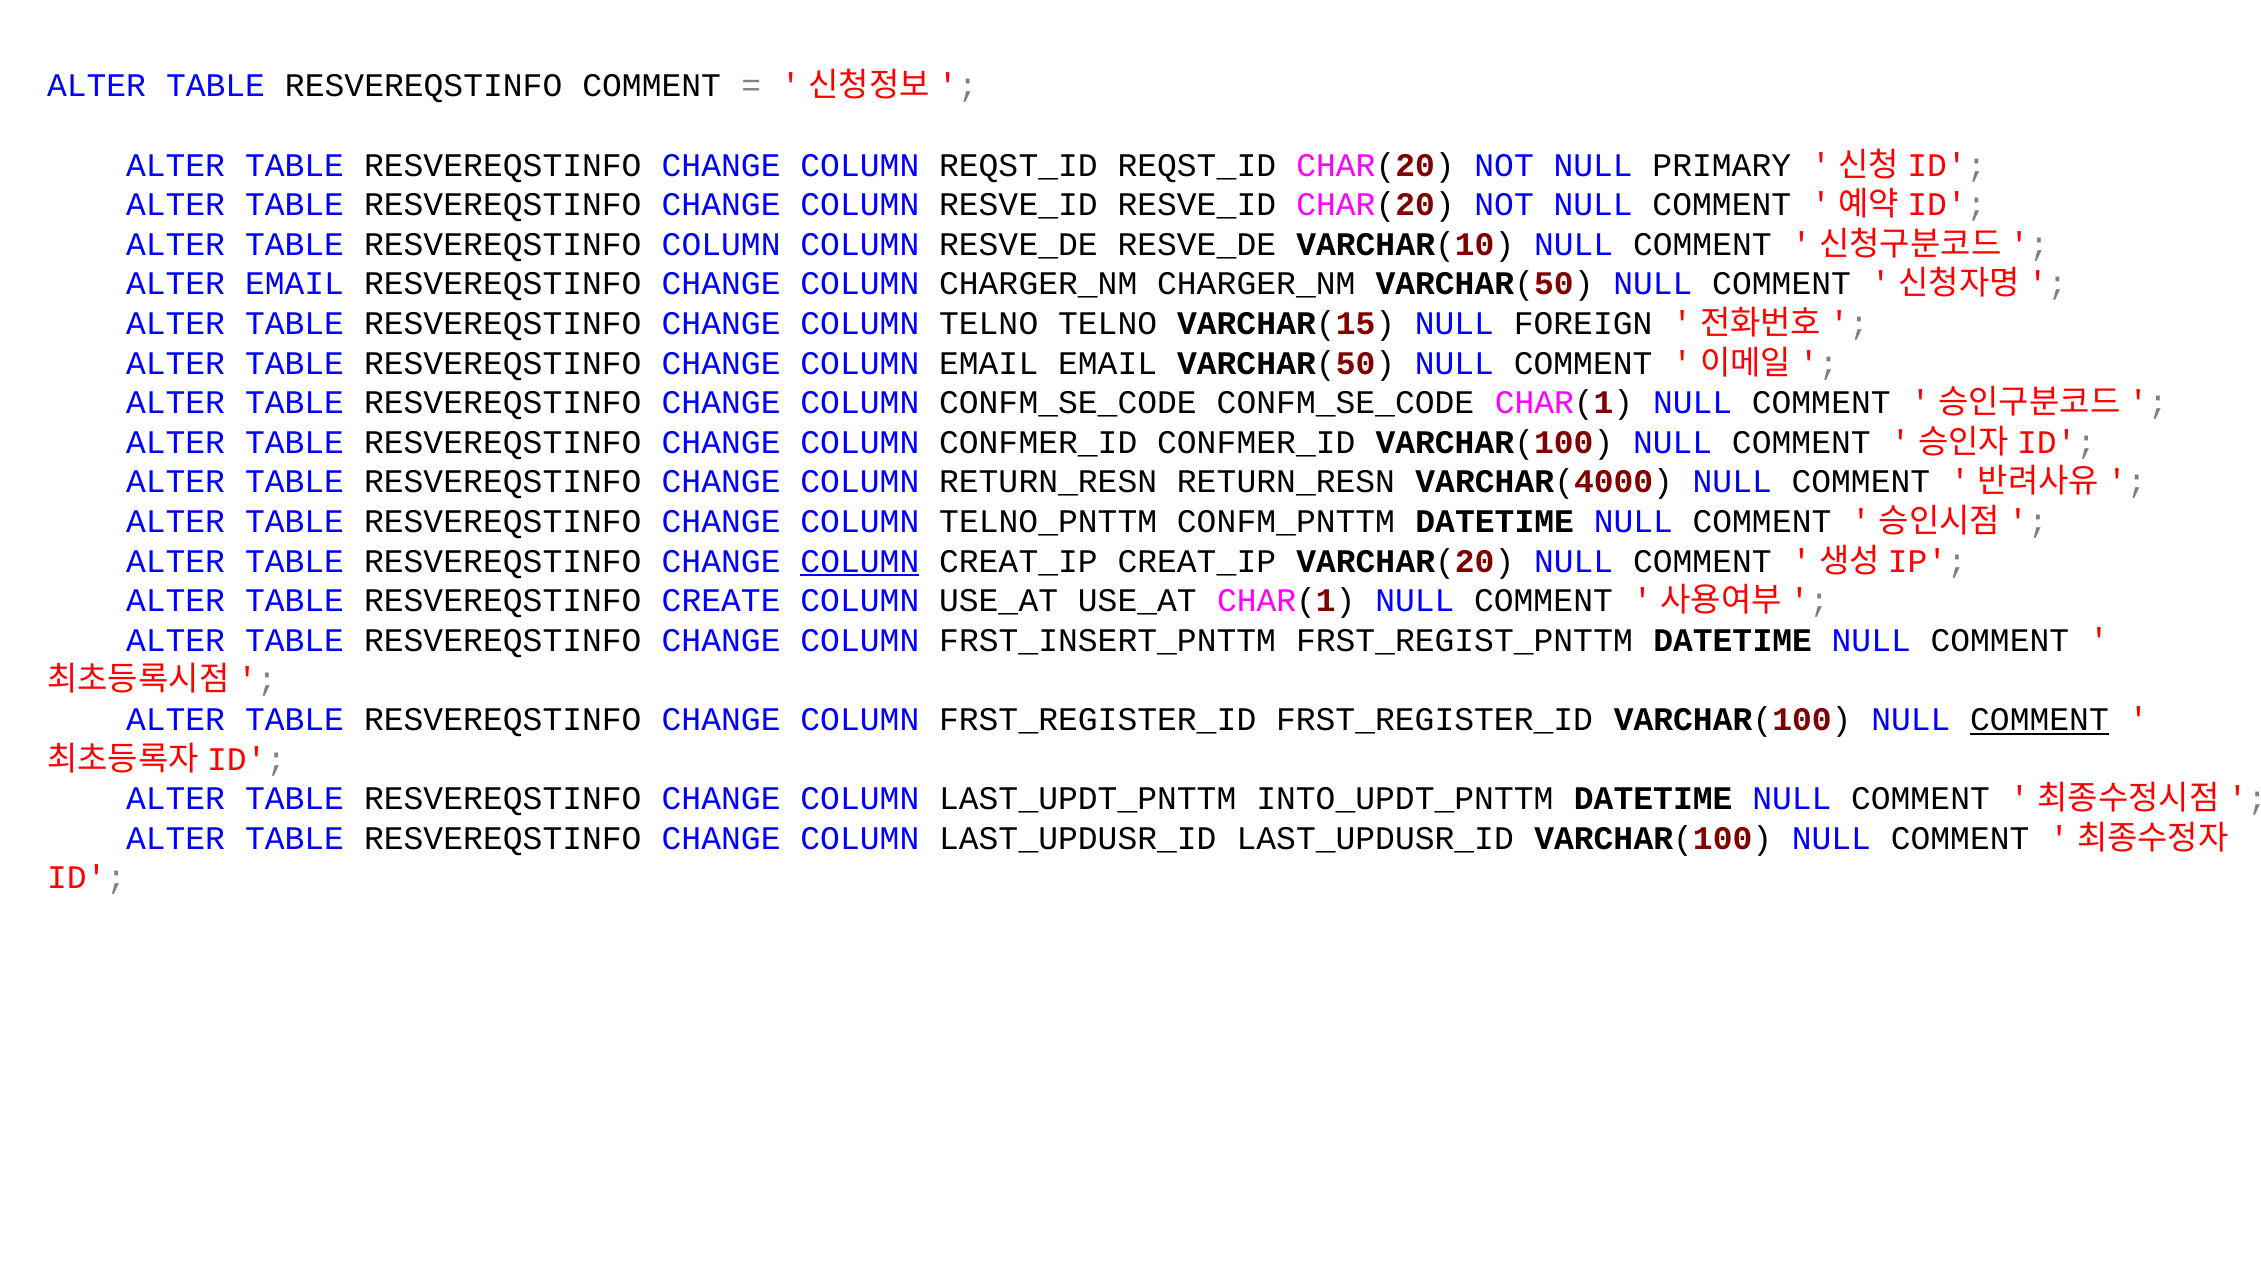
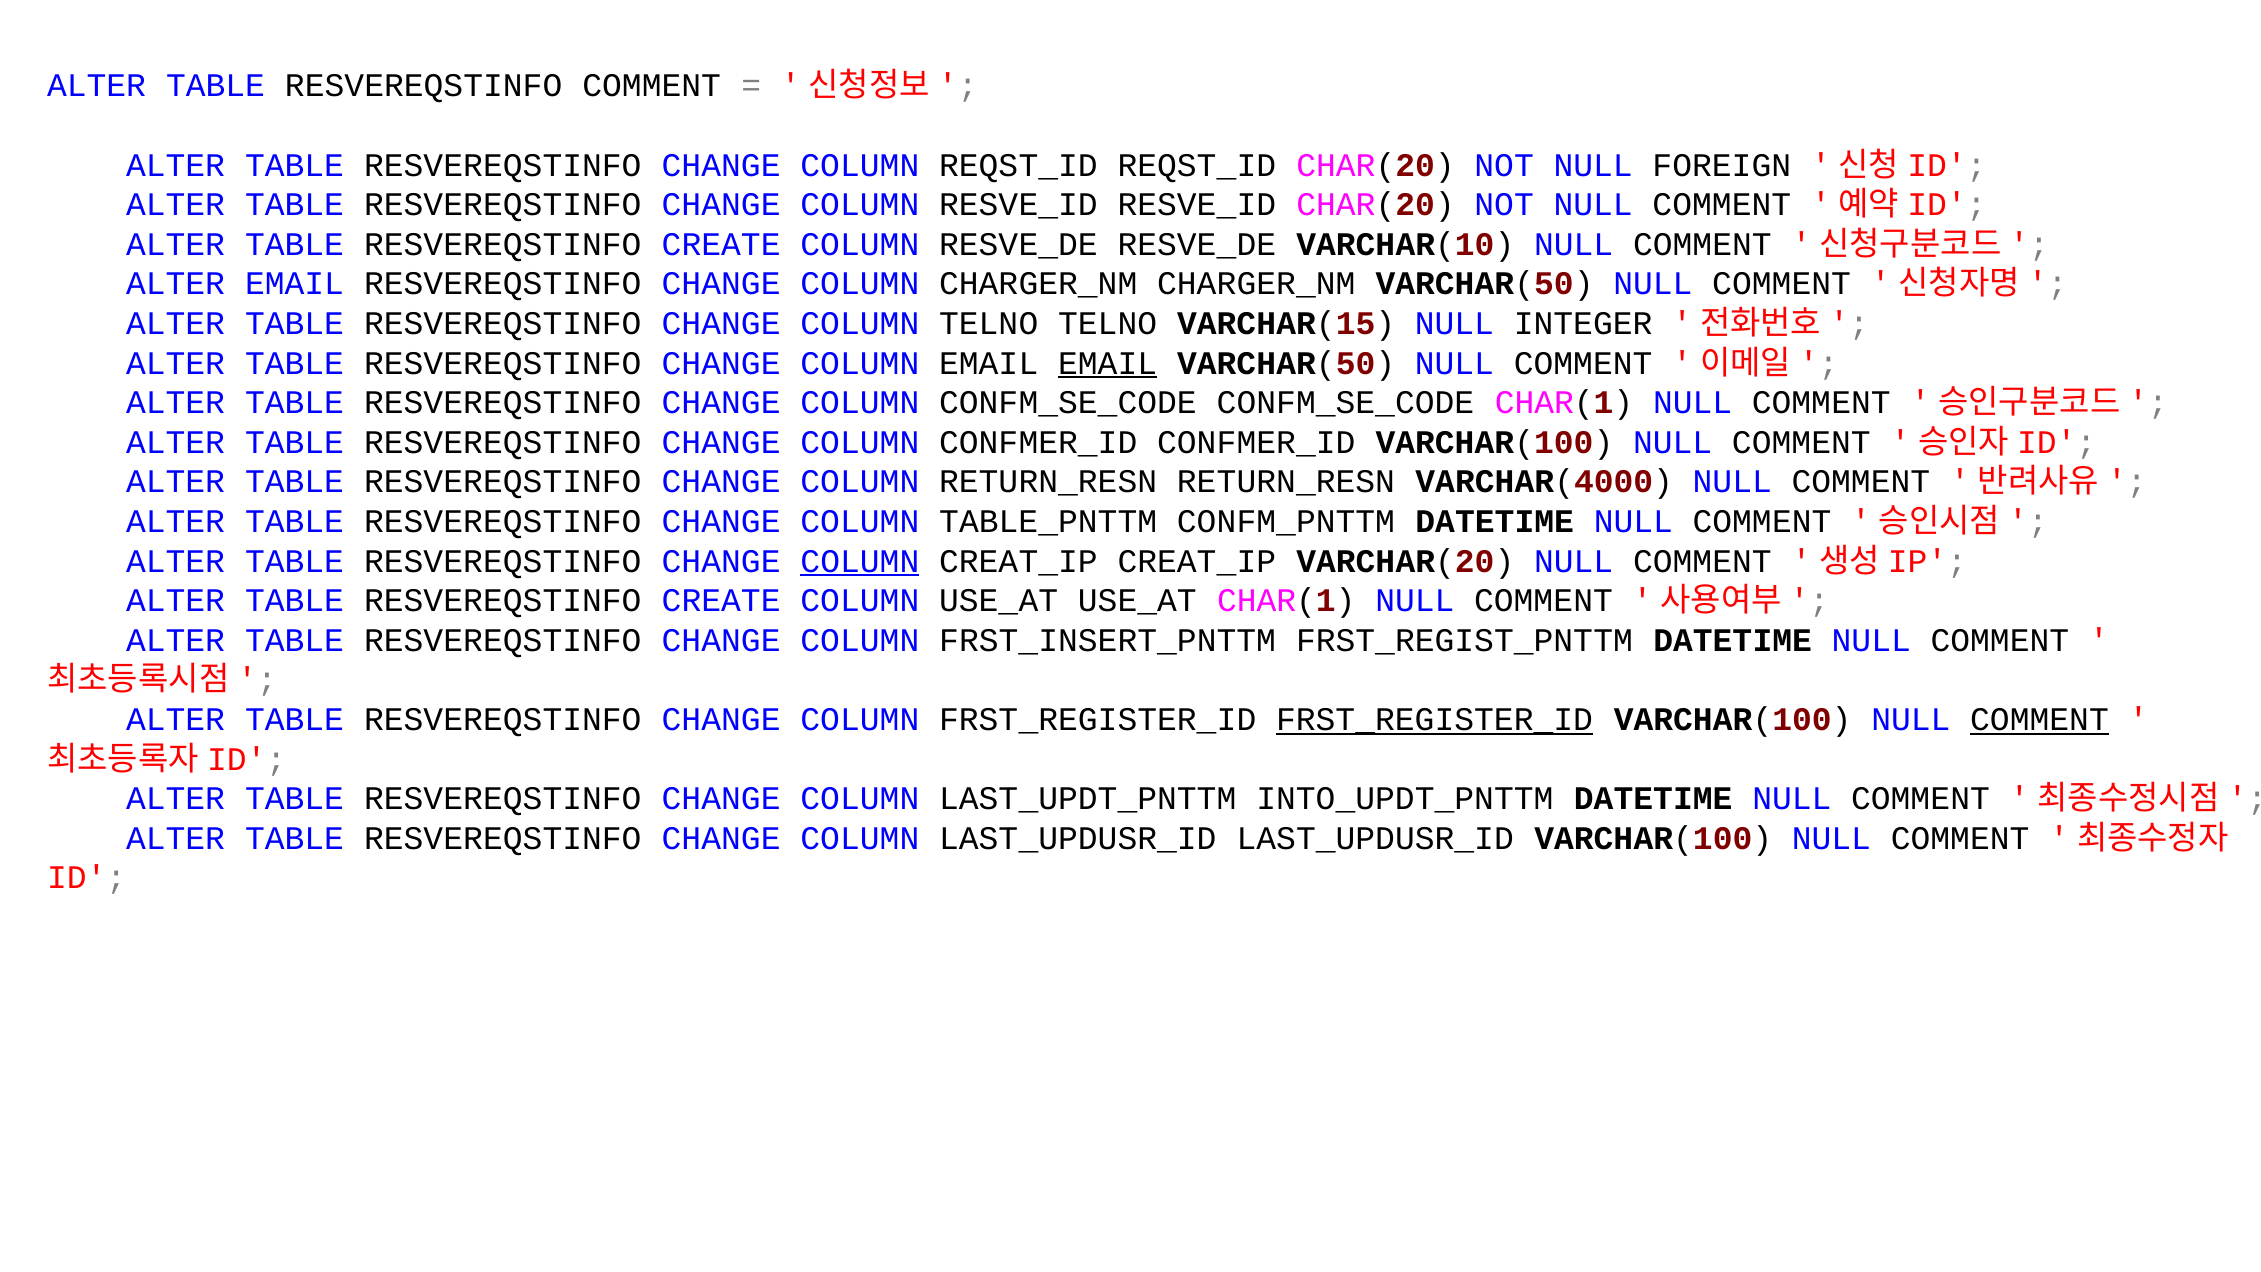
PRIMARY: PRIMARY -> FOREIGN (1722, 165)
COLUMN: COLUMN -> CREATE (721, 244)
FOREIGN: FOREIGN -> INTEGER (1583, 324)
EMAIL underline: none -> present (1108, 363)
TELNO_PNTTM: TELNO_PNTTM -> TABLE_PNTTM (1048, 522)
FRST_REGISTER_ID underline: none -> present (1435, 719)
